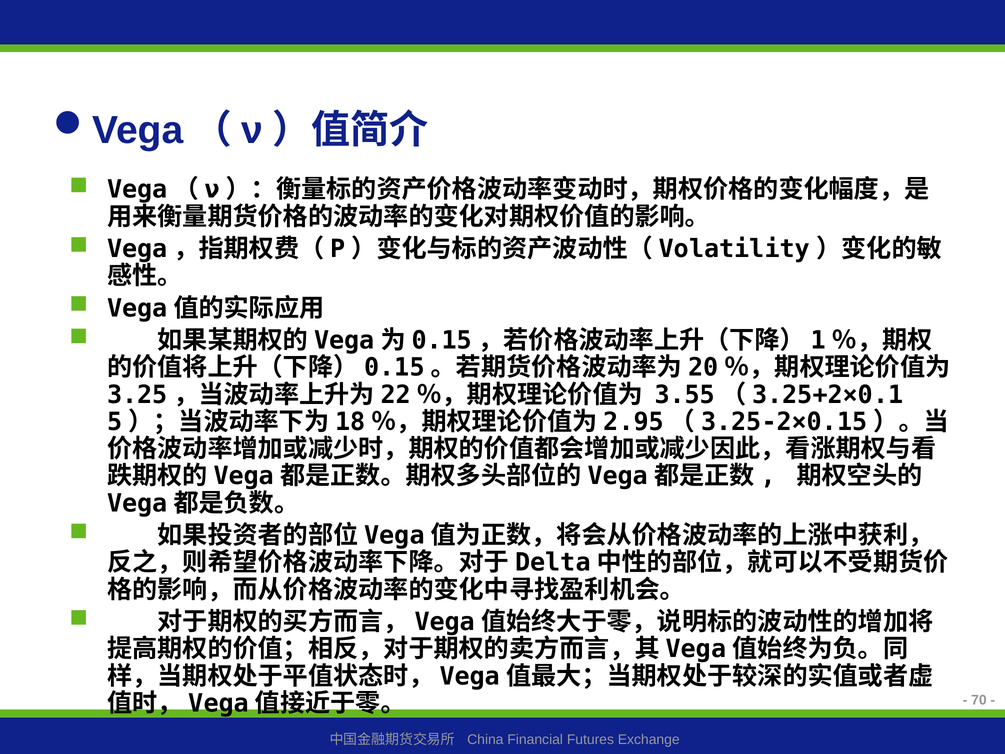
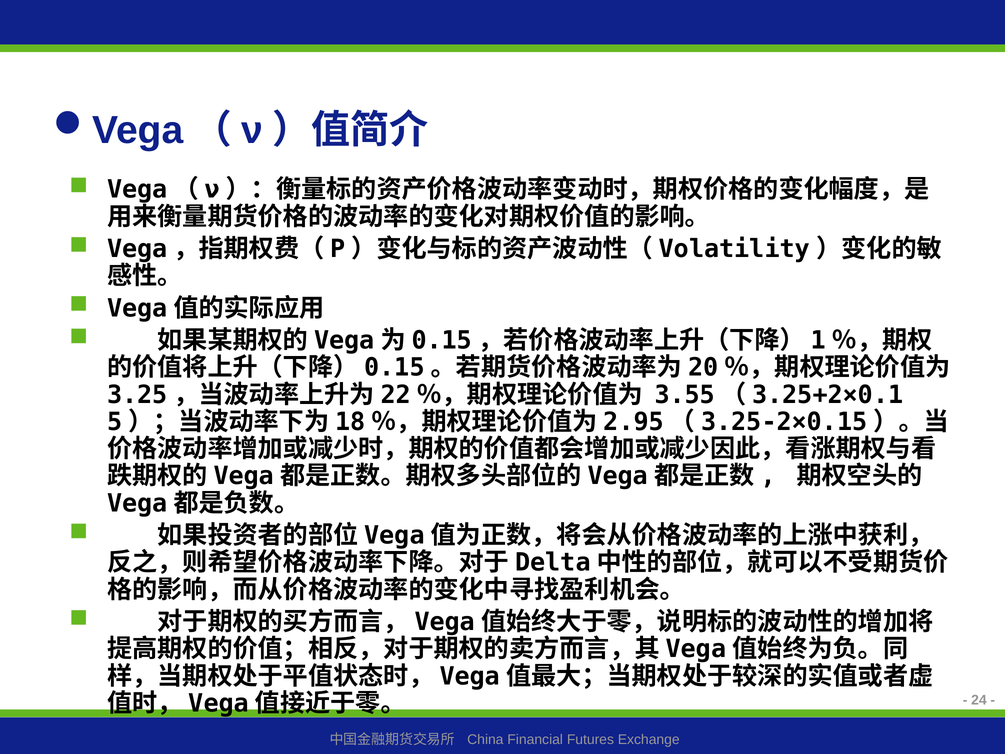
70: 70 -> 24 (979, 700)
